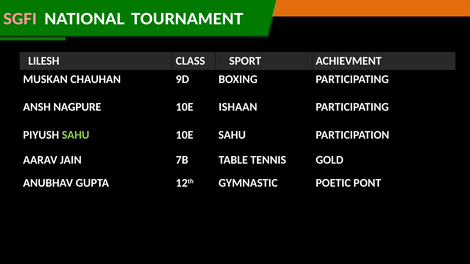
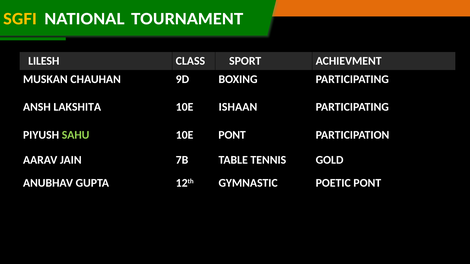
SGFI colour: pink -> yellow (20, 19)
NAGPURE: NAGPURE -> LAKSHITA (77, 107)
10E SAHU: SAHU -> PONT (232, 135)
